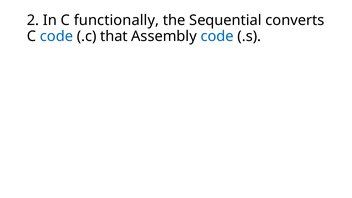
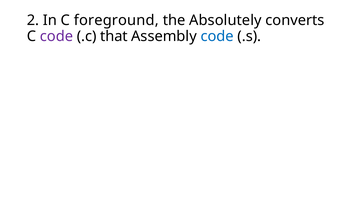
functionally: functionally -> foreground (116, 20)
Sequential: Sequential -> Absolutely (225, 20)
code colour: blue -> purple (56, 36)
